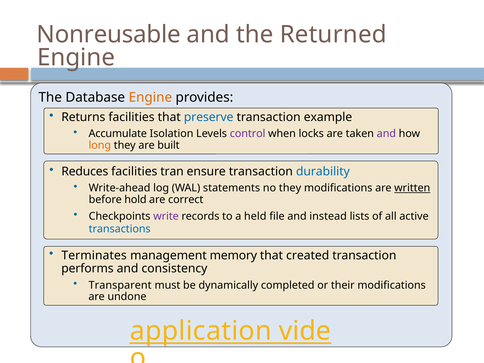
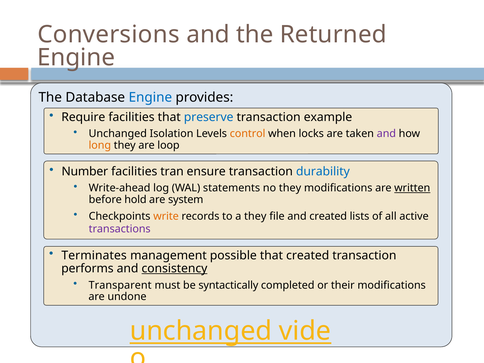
Nonreusable: Nonreusable -> Conversions (108, 34)
Engine colour: orange -> blue (150, 98)
Returns: Returns -> Require (83, 117)
Accumulate: Accumulate -> Unchanged (118, 134)
control colour: purple -> orange (248, 134)
built: built -> loop (168, 145)
Reduces: Reduces -> Number (85, 171)
correct: correct -> system (186, 200)
write colour: purple -> orange (166, 216)
a held: held -> they (255, 216)
and instead: instead -> created (328, 216)
transactions colour: blue -> purple (120, 229)
memory: memory -> possible (233, 255)
consistency underline: none -> present (174, 269)
dynamically: dynamically -> syntactically (228, 285)
application: application -> unchanged (201, 331)
